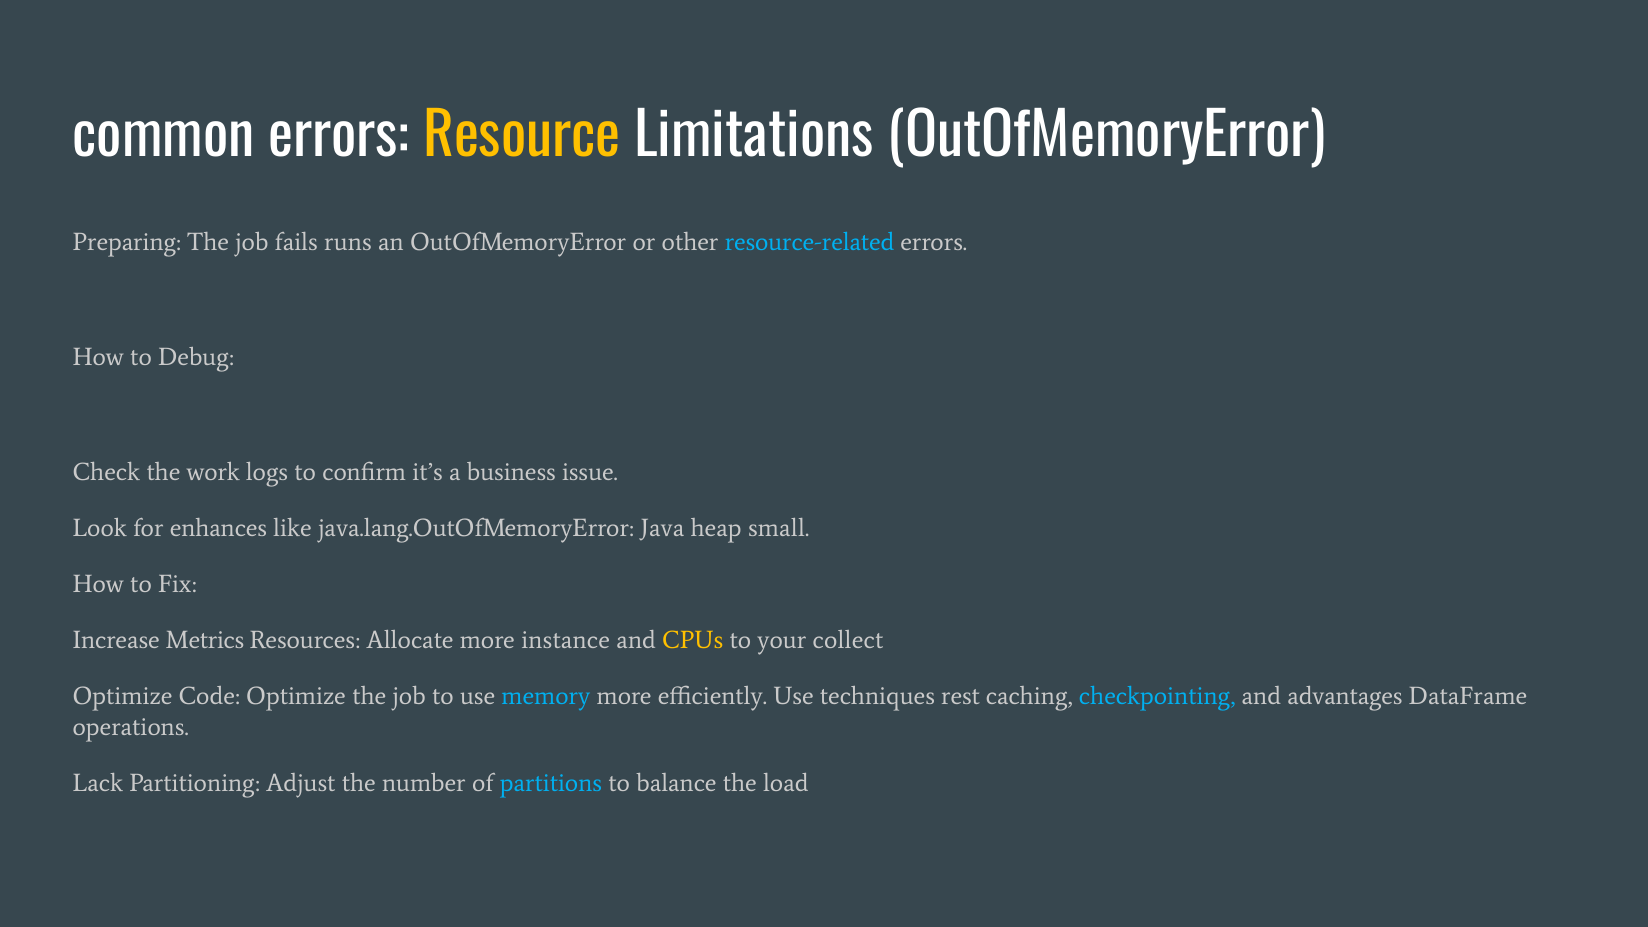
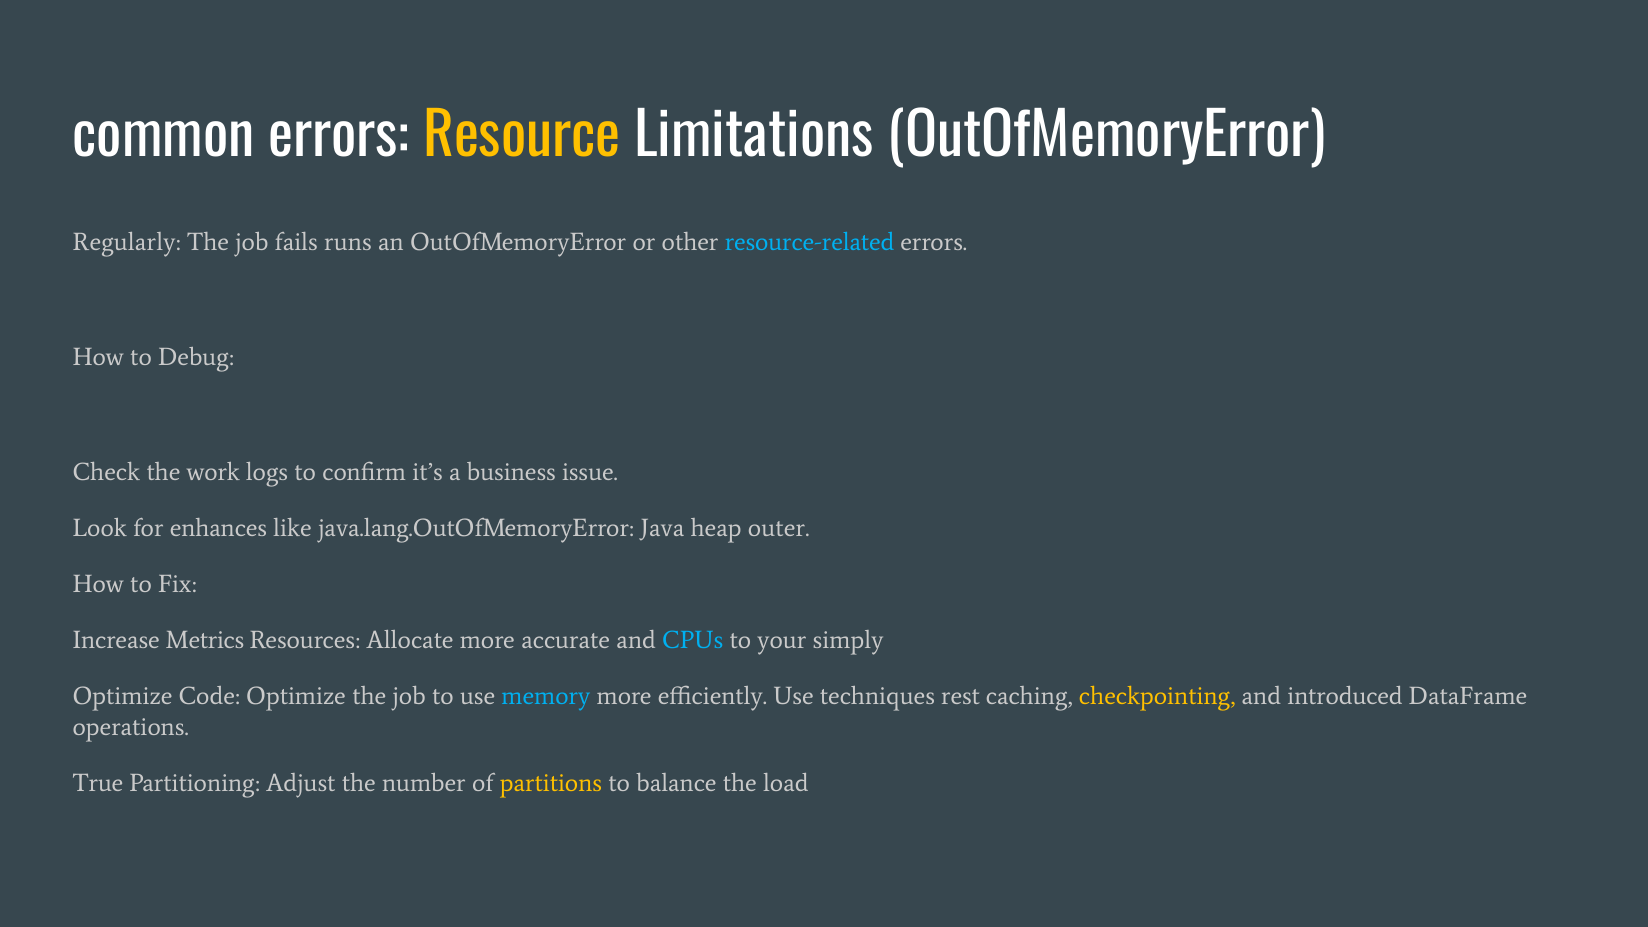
Preparing: Preparing -> Regularly (127, 242)
small: small -> outer (779, 529)
instance: instance -> accurate (566, 640)
CPUs colour: yellow -> light blue (693, 640)
collect: collect -> simply (848, 640)
checkpointing colour: light blue -> yellow (1157, 696)
advantages: advantages -> introduced (1345, 696)
Lack: Lack -> True (98, 784)
partitions colour: light blue -> yellow (551, 784)
